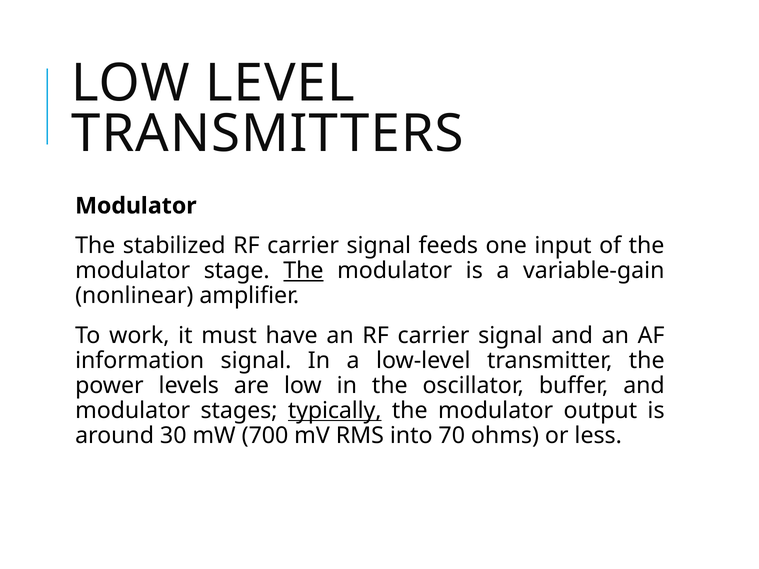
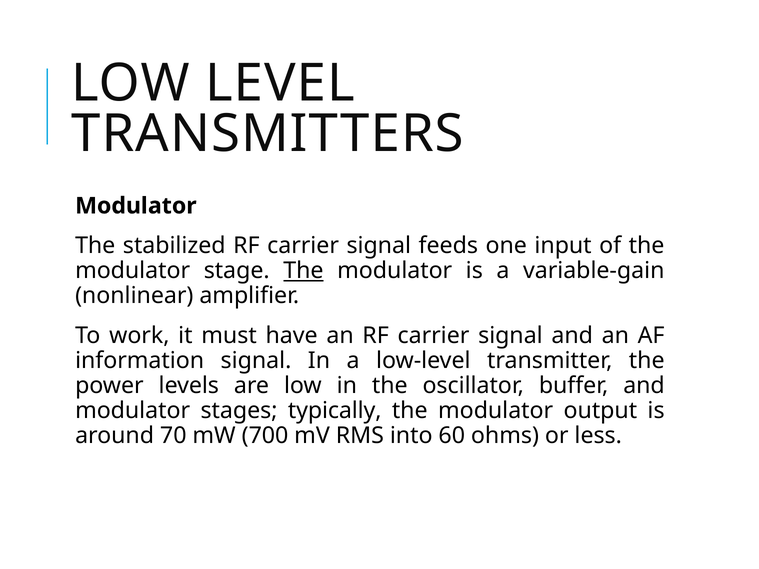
typically underline: present -> none (335, 411)
30: 30 -> 70 (173, 436)
70: 70 -> 60 (452, 436)
